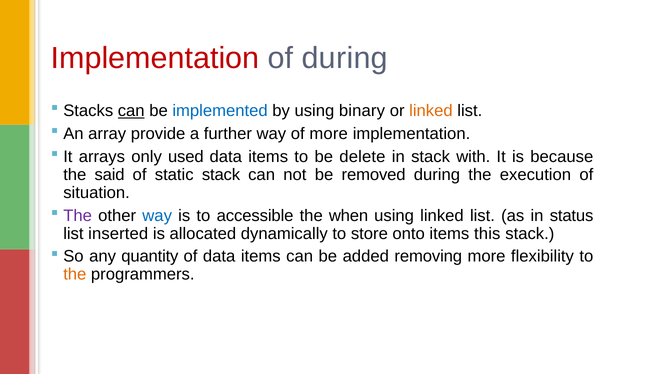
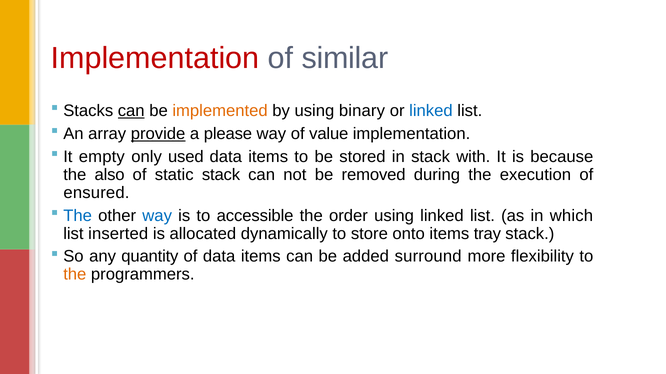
of during: during -> similar (345, 58)
implemented colour: blue -> orange (220, 111)
linked colour: orange -> blue (431, 111)
provide underline: none -> present (158, 134)
further: further -> please (228, 134)
of more: more -> value (329, 134)
arrays: arrays -> empty (102, 157)
delete: delete -> stored (362, 157)
said: said -> also (110, 175)
situation: situation -> ensured (96, 193)
The colour: purple -> blue (78, 216)
when: when -> order (348, 216)
status: status -> which (571, 216)
this: this -> tray (487, 234)
removing: removing -> surround (428, 257)
